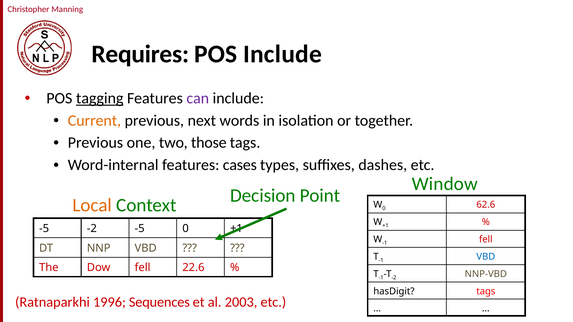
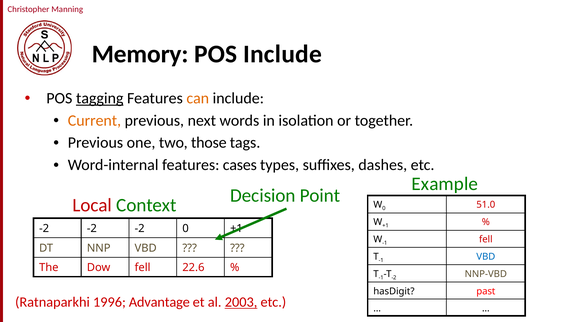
Requires: Requires -> Memory (140, 54)
can colour: purple -> orange (198, 98)
Window: Window -> Example (445, 184)
Local colour: orange -> red (92, 205)
62.6: 62.6 -> 51.0 (486, 205)
-5: -5 -> -2 (44, 229)
-5: -5 -> -2 (140, 229)
hasDigit tags: tags -> past (486, 292)
Sequences: Sequences -> Advantage (159, 302)
2003 underline: none -> present (241, 302)
